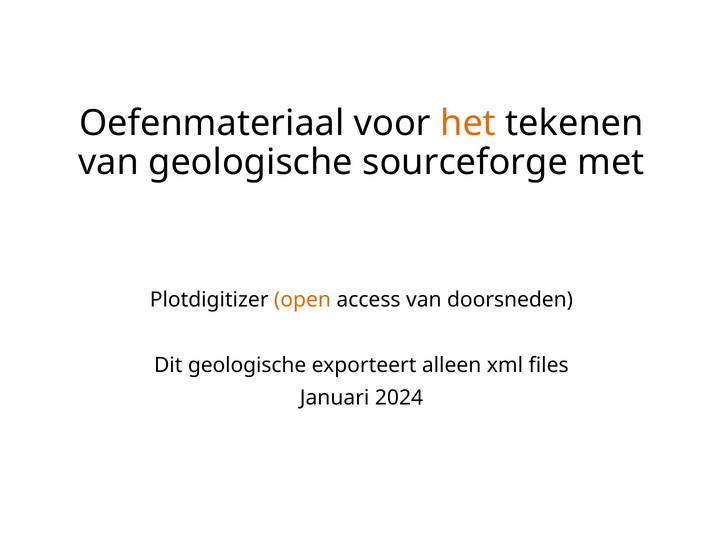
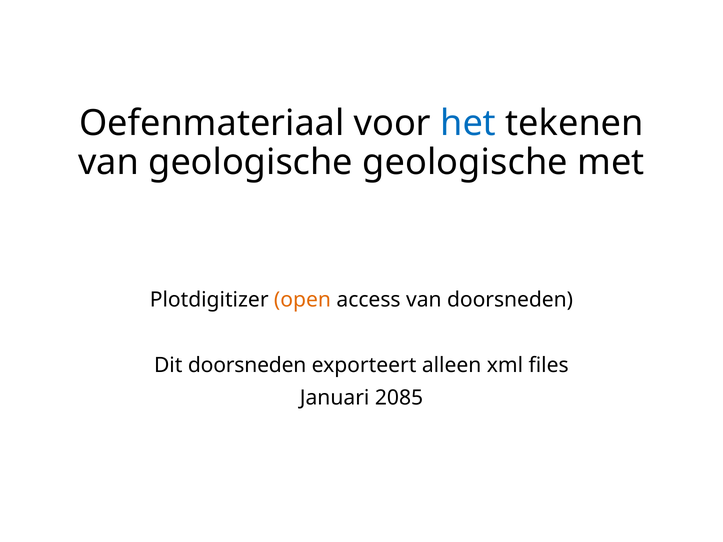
het colour: orange -> blue (468, 123)
geologische sourceforge: sourceforge -> geologische (465, 163)
Dit geologische: geologische -> doorsneden (247, 365)
2024: 2024 -> 2085 (399, 398)
